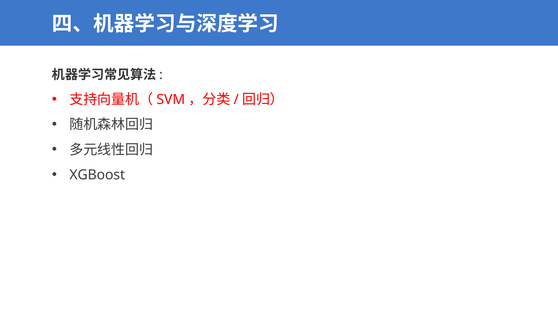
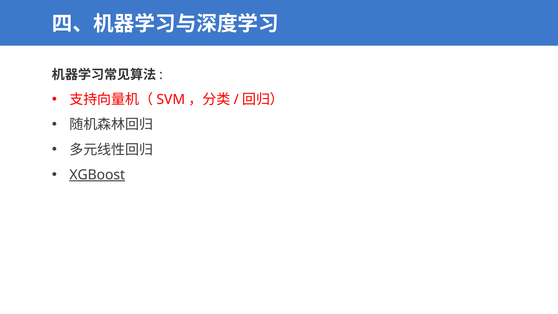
XGBoost underline: none -> present (97, 175)
